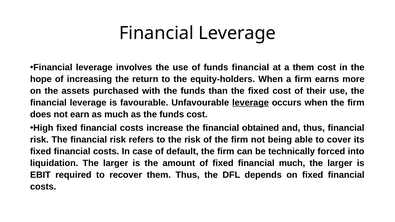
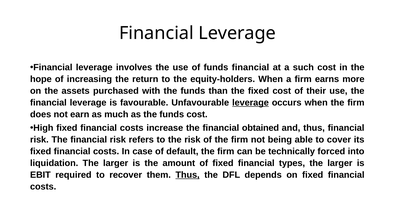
a them: them -> such (303, 68)
financial much: much -> types (292, 163)
Thus underline: none -> present (188, 175)
